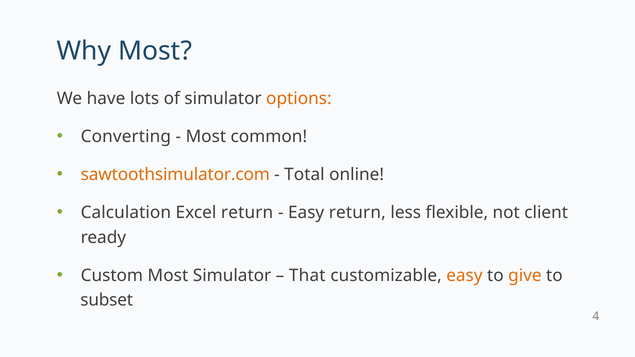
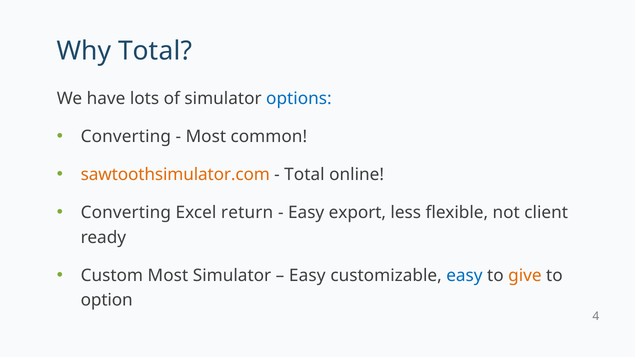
Why Most: Most -> Total (155, 51)
options colour: orange -> blue (299, 99)
Calculation: Calculation -> Converting (126, 213)
Easy return: return -> export (357, 213)
That: That -> Easy (307, 276)
easy colour: orange -> blue (464, 276)
subset: subset -> option (107, 300)
